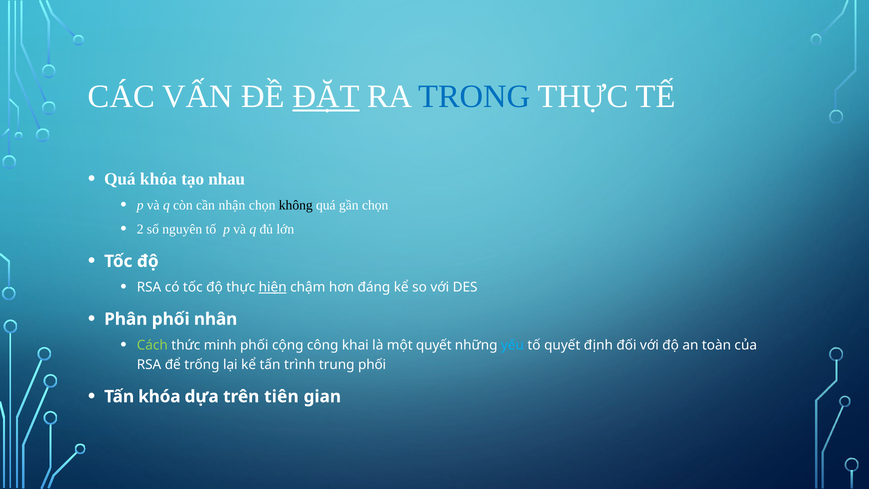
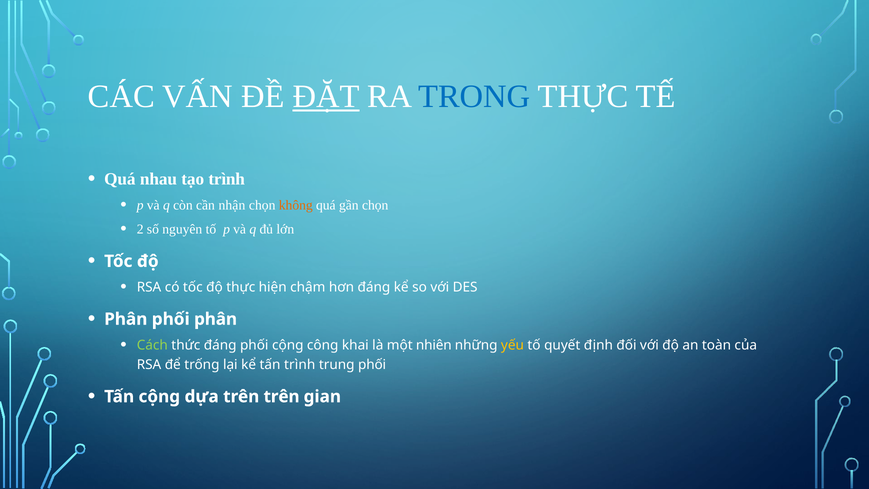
Quá khóa: khóa -> nhau (158, 179)
tạo nhau: nhau -> trình (227, 179)
không colour: black -> orange (296, 205)
hiện underline: present -> none (273, 287)
phối nhân: nhân -> phân (216, 319)
thức minh: minh -> đáng (220, 345)
một quyết: quyết -> nhiên (434, 345)
yếu colour: light blue -> yellow (512, 345)
Tấn khóa: khóa -> cộng (159, 396)
trên tiên: tiên -> trên (282, 396)
